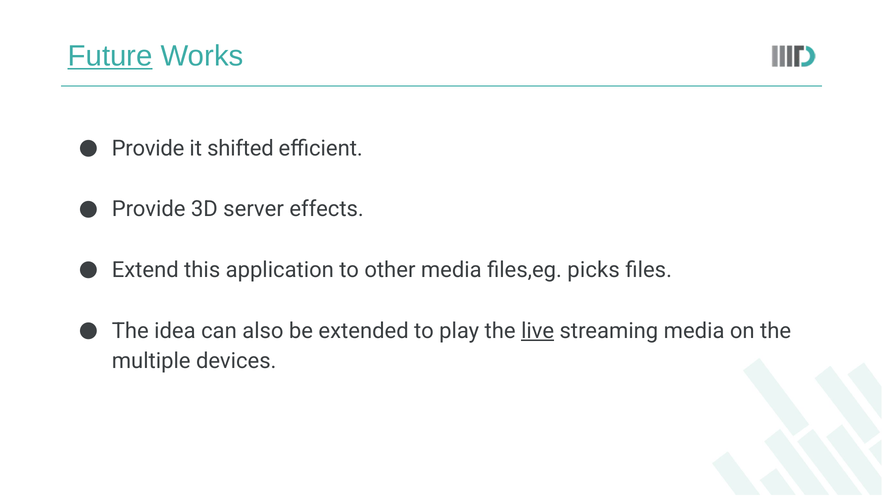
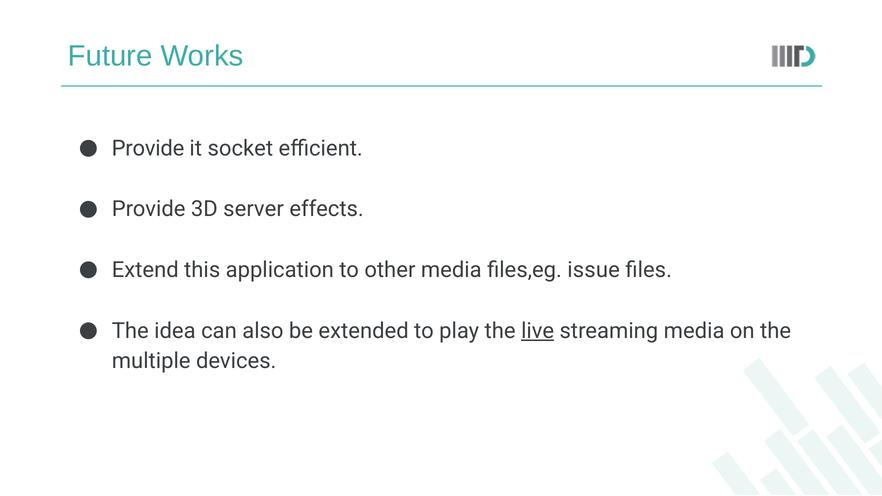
Future underline: present -> none (110, 56)
shifted: shifted -> socket (240, 148)
picks: picks -> issue (594, 270)
